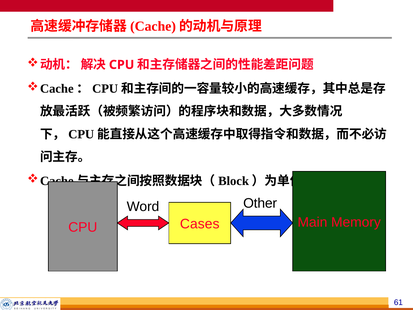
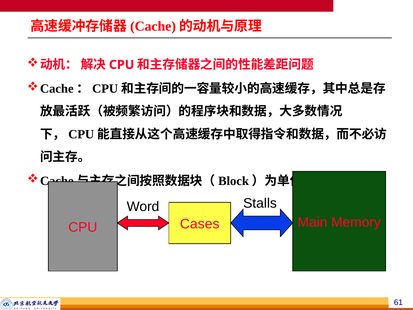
Other: Other -> Stalls (260, 203)
